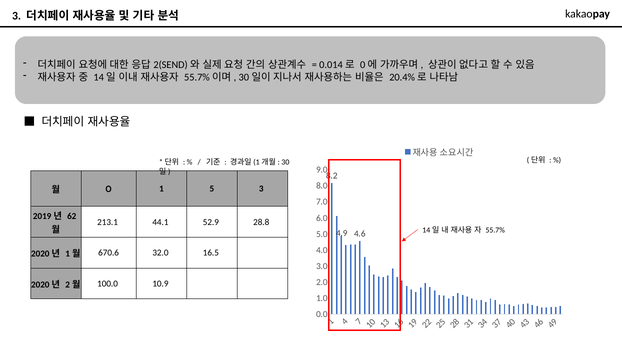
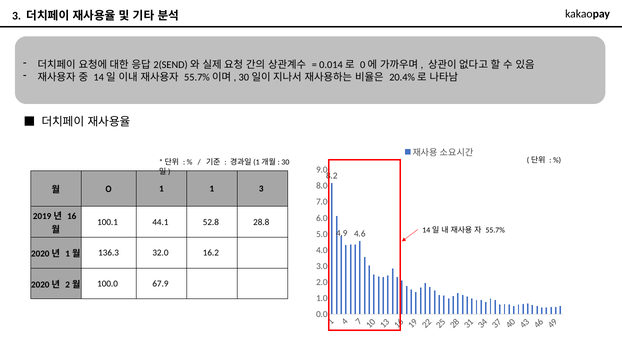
1 5: 5 -> 1 (212, 189)
62: 62 -> 16 (72, 216)
213.1: 213.1 -> 100.1 (108, 222)
52.9: 52.9 -> 52.8 (211, 222)
670.6: 670.6 -> 136.3 (109, 253)
16.5: 16.5 -> 16.2 (211, 253)
10.9: 10.9 -> 67.9 (160, 284)
